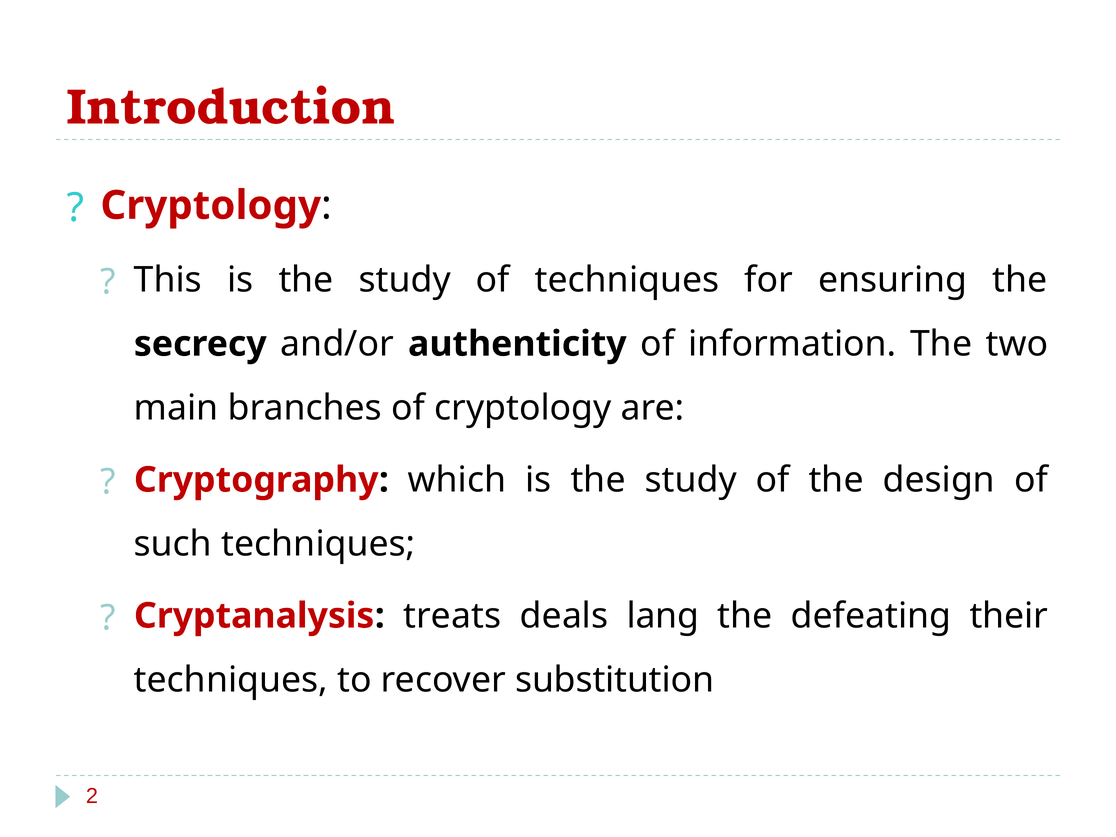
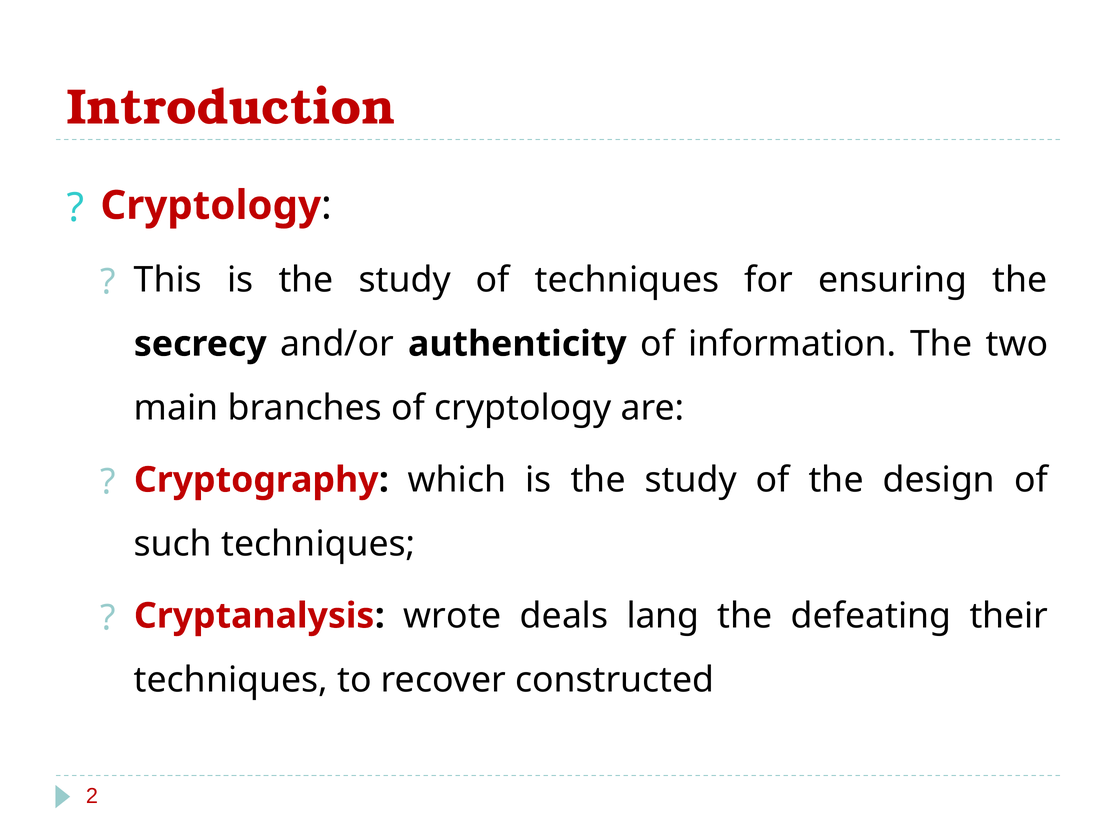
treats: treats -> wrote (452, 616)
substitution: substitution -> constructed (615, 680)
